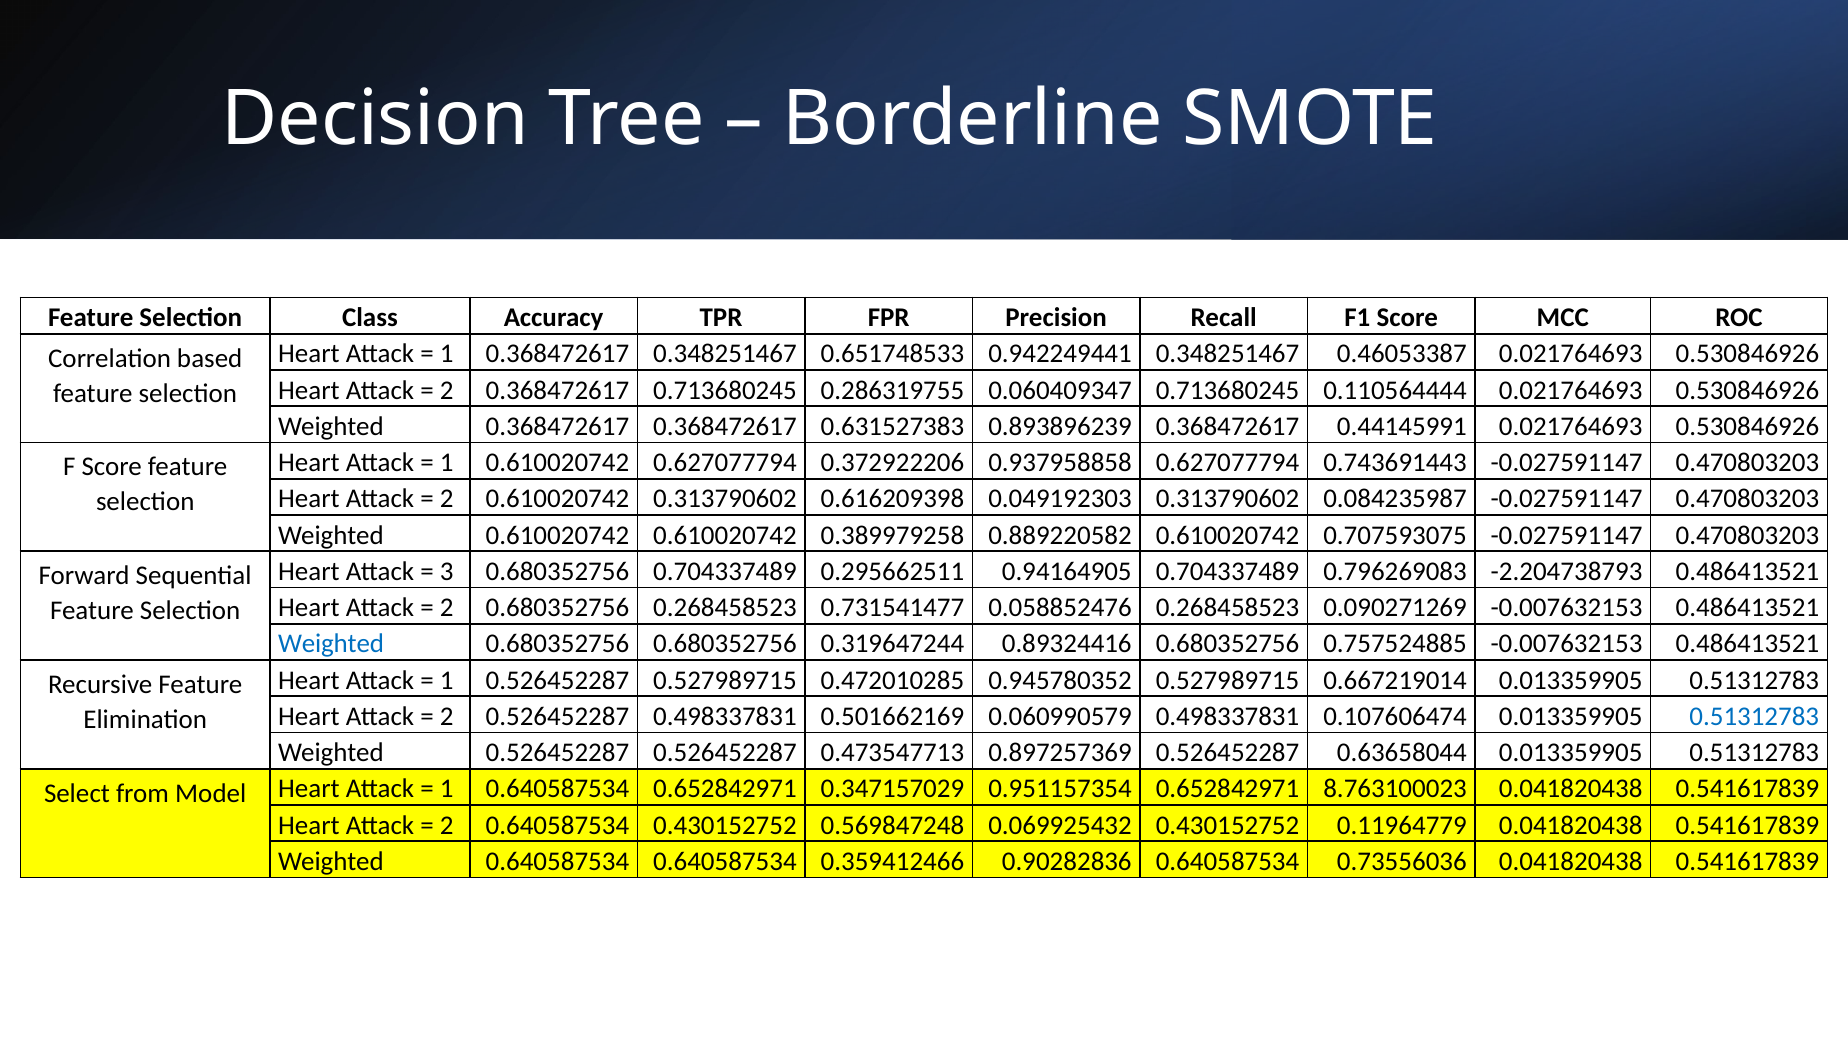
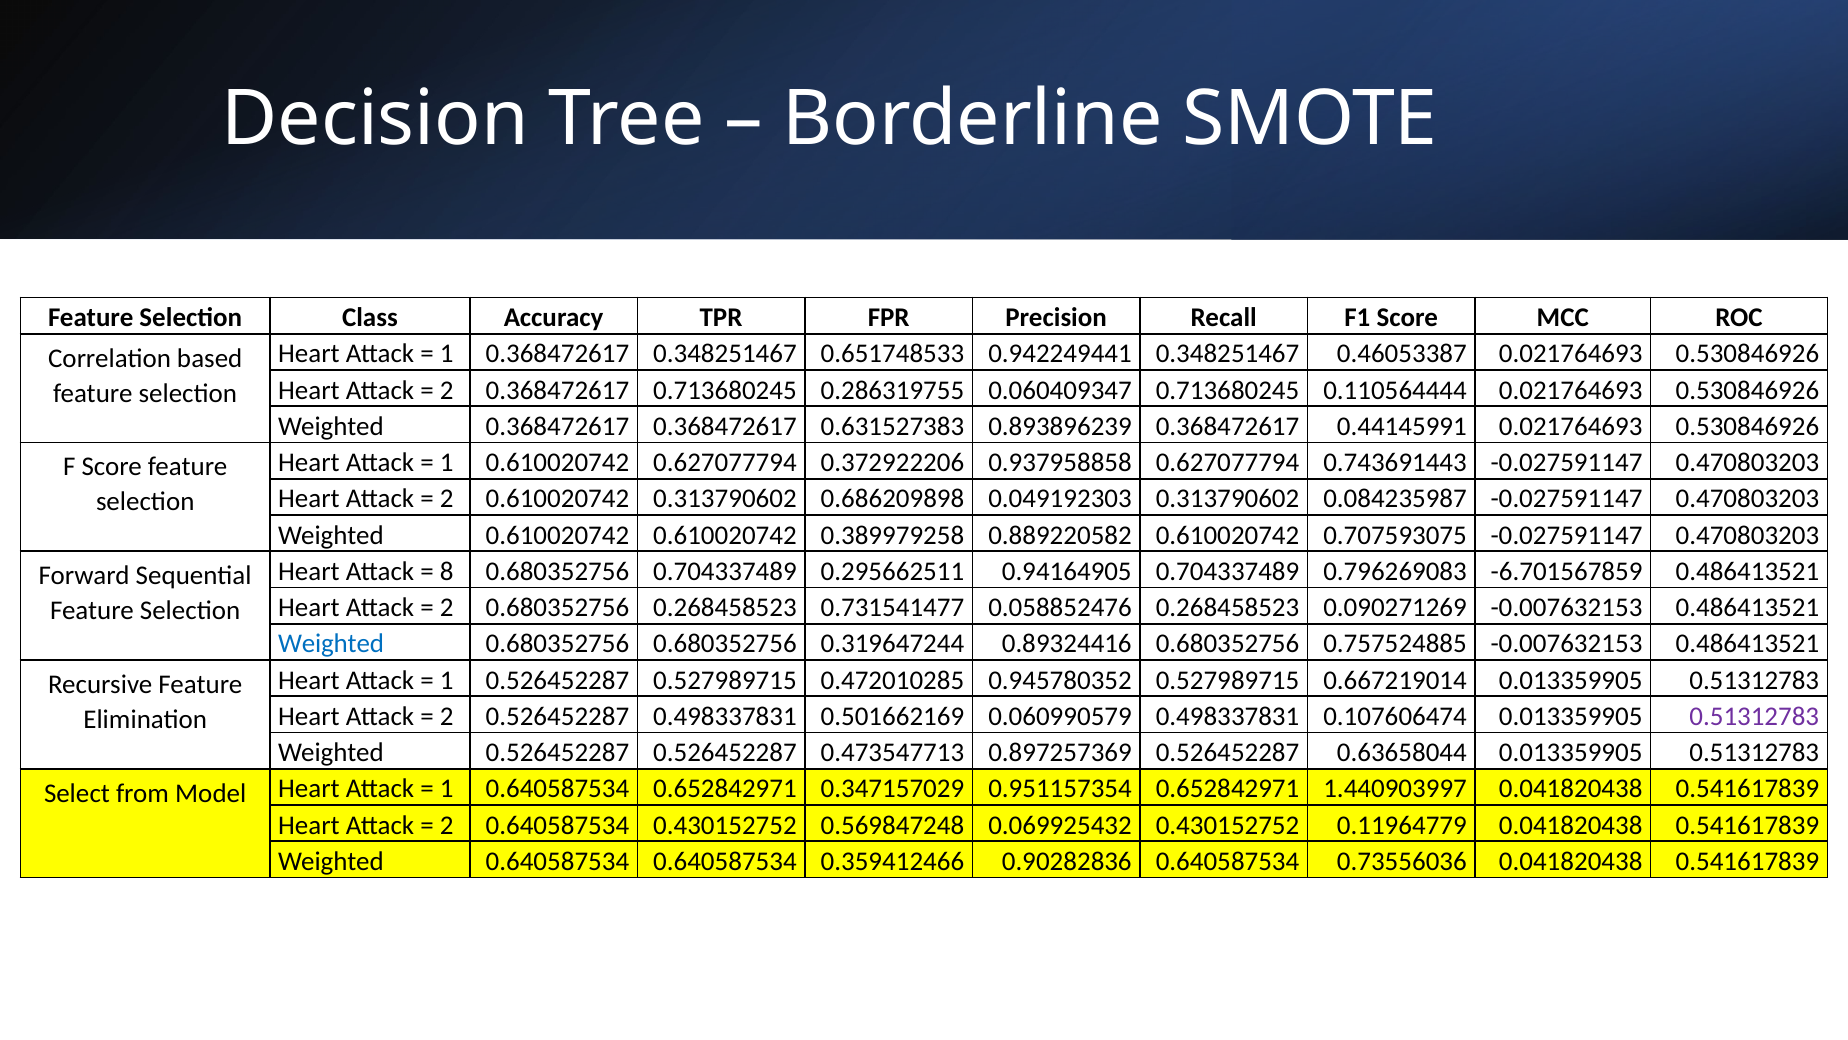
0.616209398: 0.616209398 -> 0.686209898 (892, 499)
3: 3 -> 8 (447, 571)
-2.204738793: -2.204738793 -> -6.701567859 (1567, 571)
0.51312783 colour: blue -> purple (1754, 716)
8.763100023: 8.763100023 -> 1.440903997 (1395, 789)
